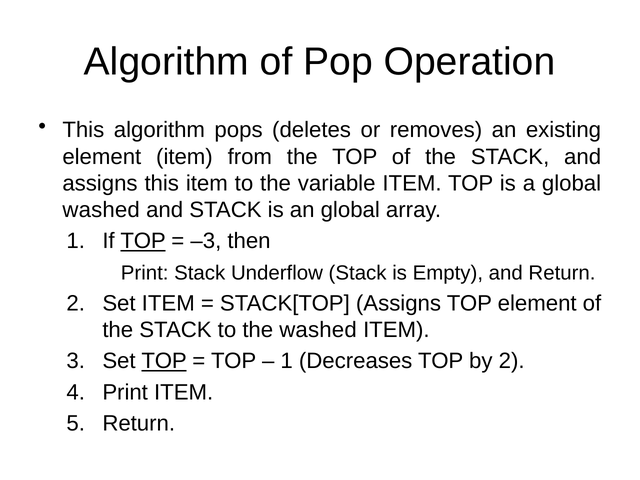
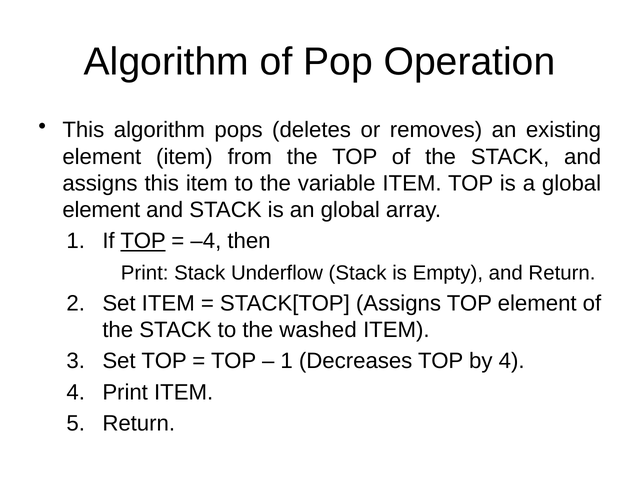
washed: washed -> element (101, 210)
–3: –3 -> –4 (206, 241)
TOP underline: present -> none (164, 361)
by 2: 2 -> 4 (512, 361)
